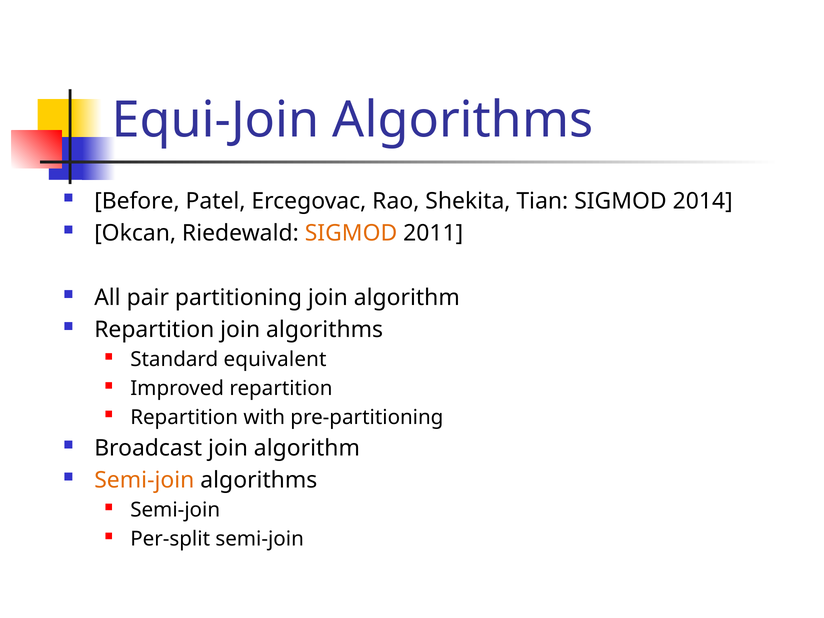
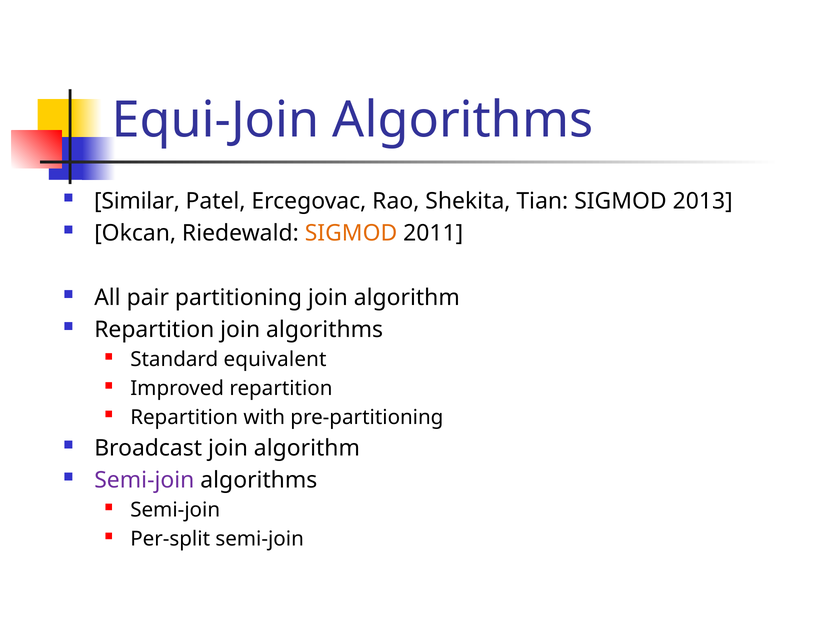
Before: Before -> Similar (137, 201)
2014: 2014 -> 2013 (703, 201)
Semi-join colour: orange -> purple (144, 480)
